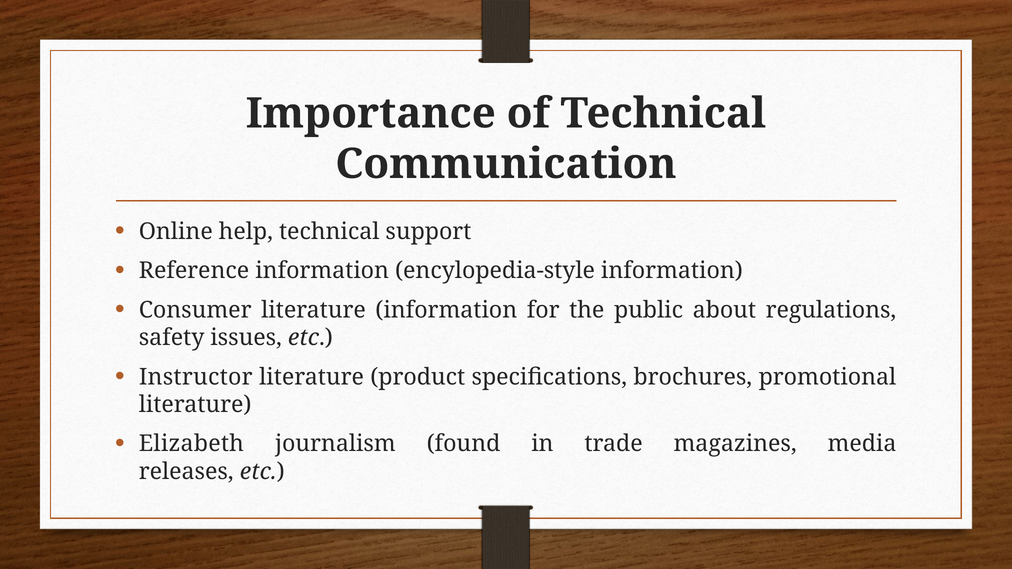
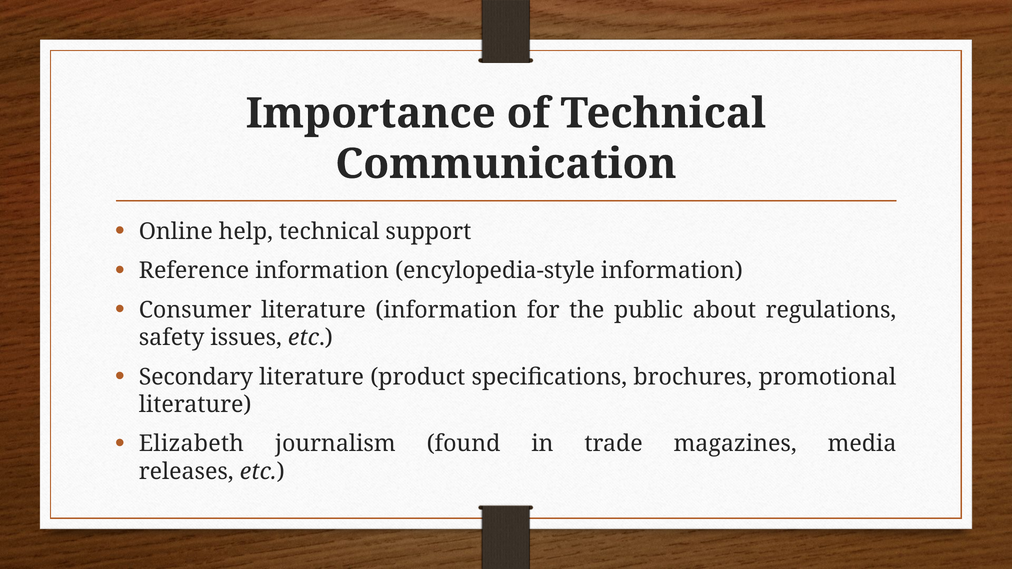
Instructor: Instructor -> Secondary (196, 377)
